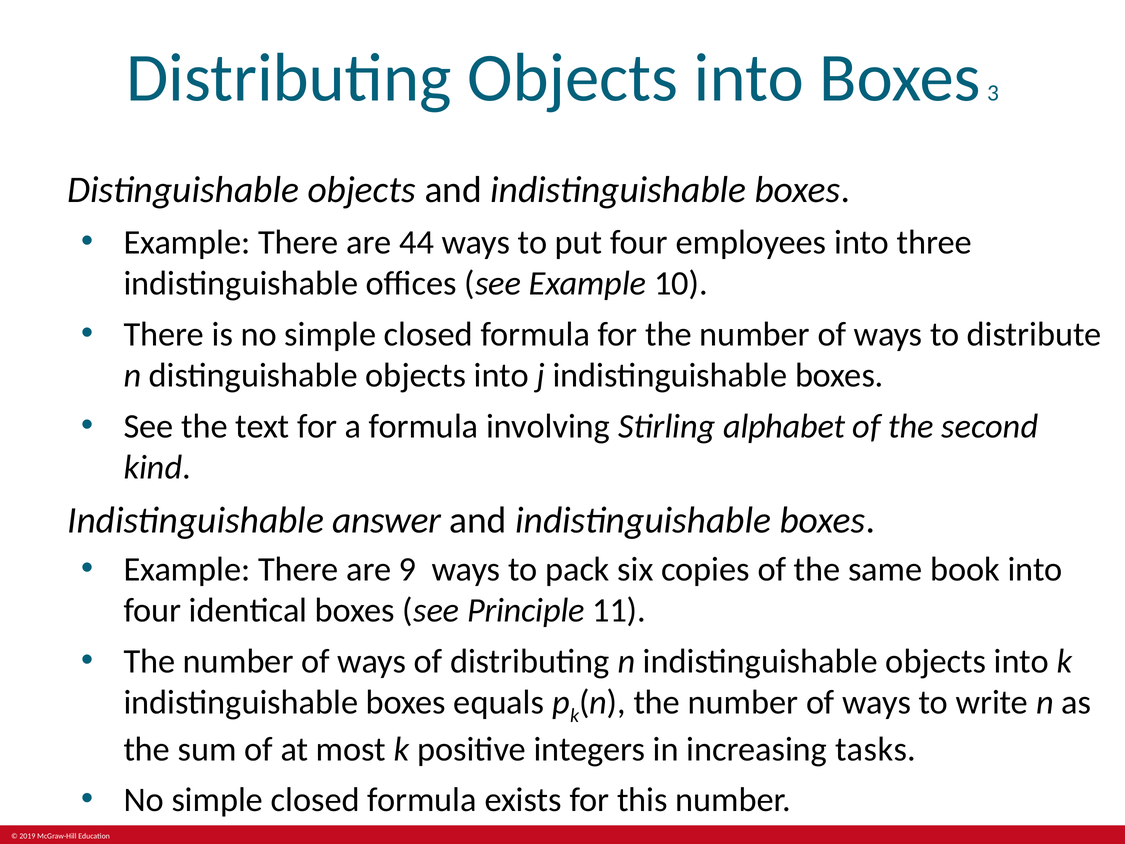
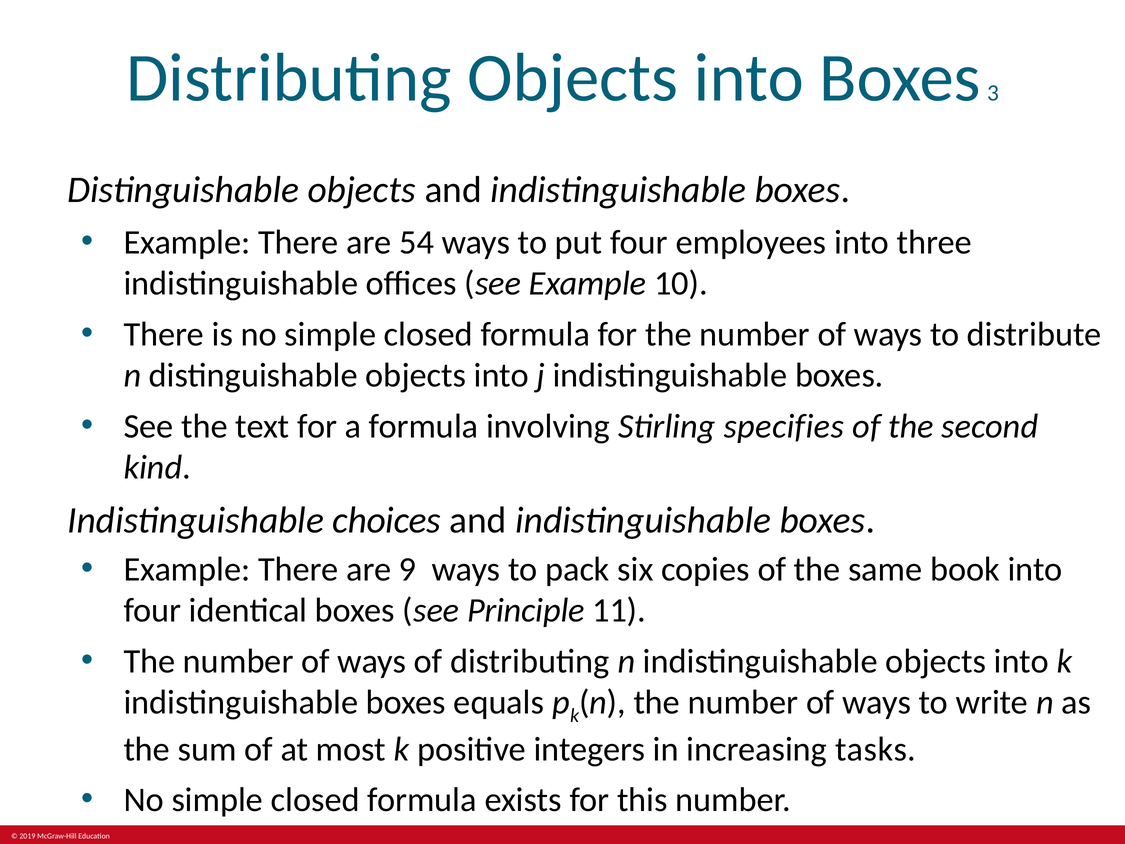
44: 44 -> 54 (417, 242)
alphabet: alphabet -> specifies (784, 426)
answer: answer -> choices (387, 520)
